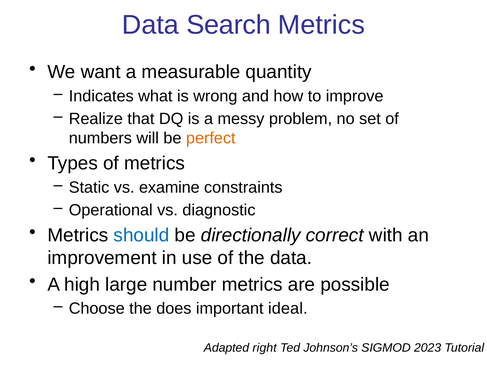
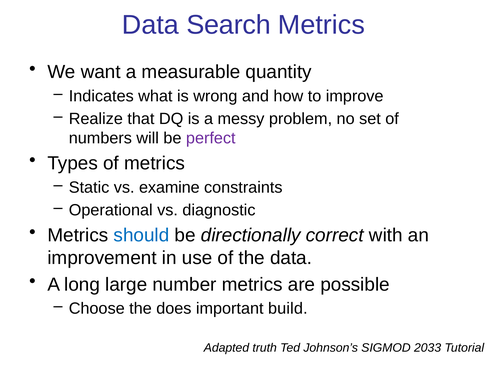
perfect colour: orange -> purple (211, 138)
high: high -> long (82, 285)
ideal: ideal -> build (288, 309)
right: right -> truth (265, 348)
2023: 2023 -> 2033 (428, 348)
